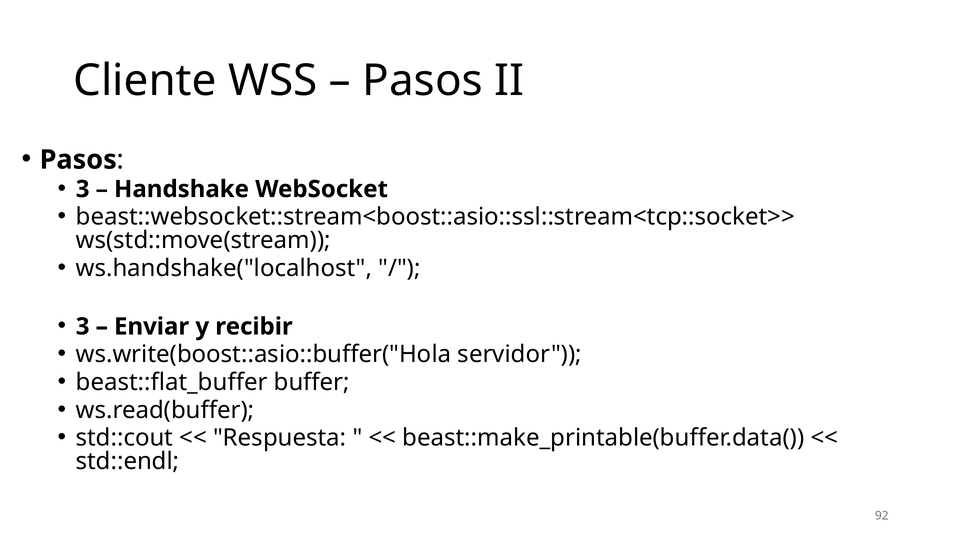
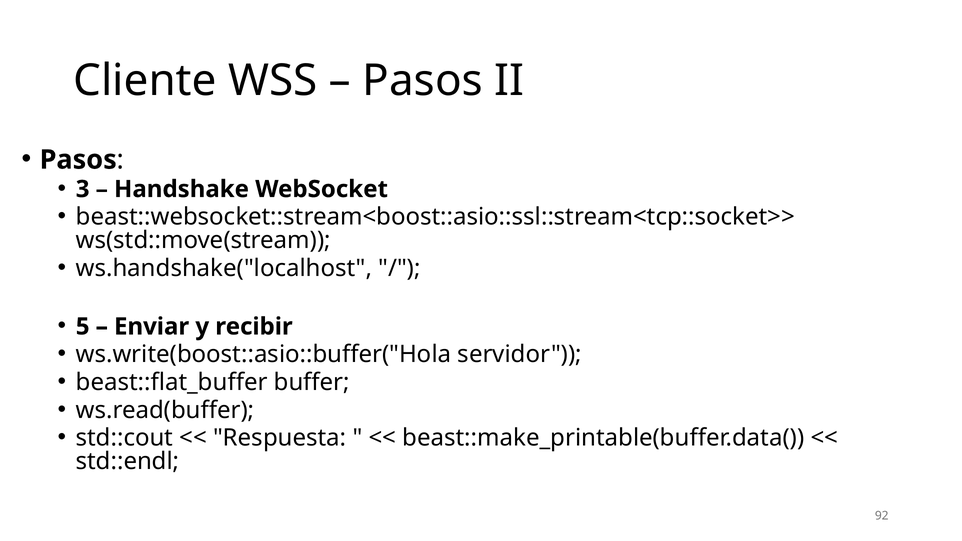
3: 3 -> 5 (83, 327)
